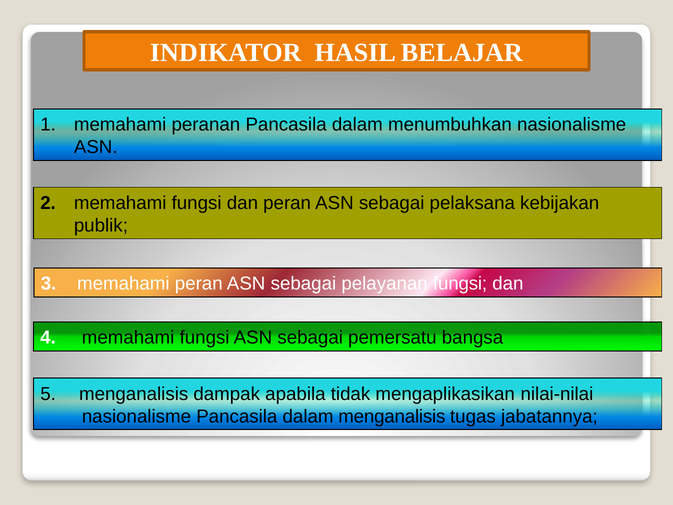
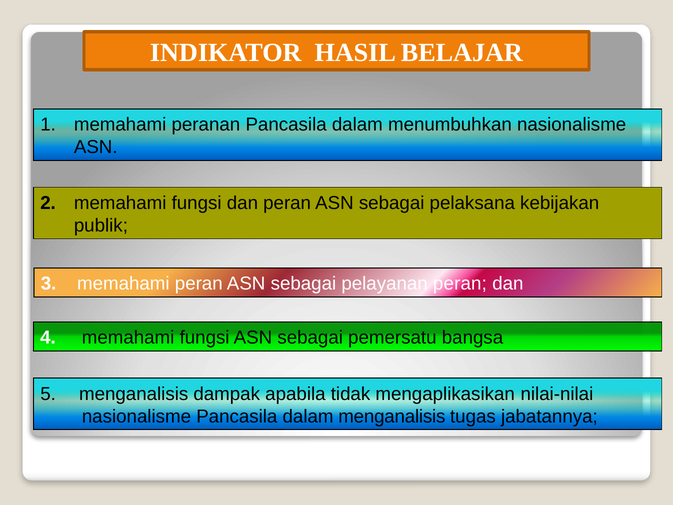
pelayanan fungsi: fungsi -> peran (460, 284)
